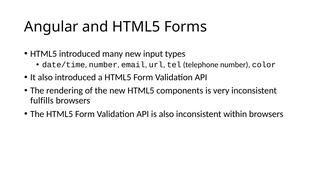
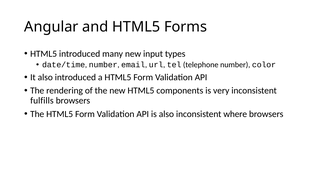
within: within -> where (235, 114)
